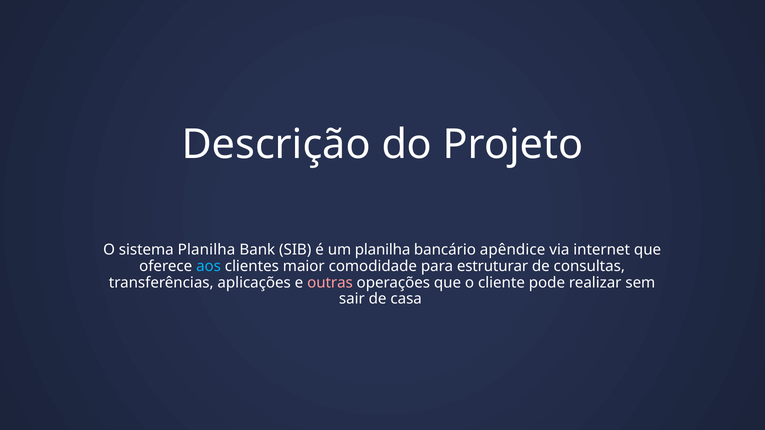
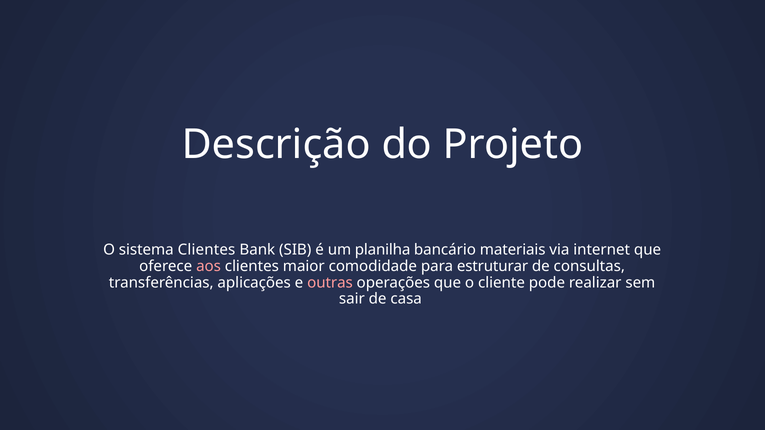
sistema Planilha: Planilha -> Clientes (207, 250)
apêndice: apêndice -> materiais (513, 250)
aos colour: light blue -> pink (209, 266)
